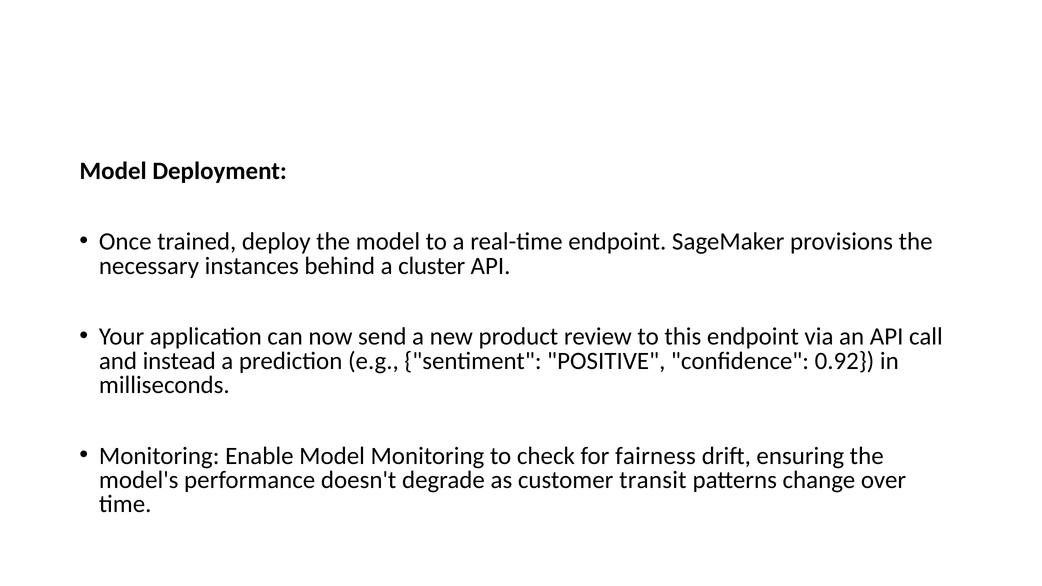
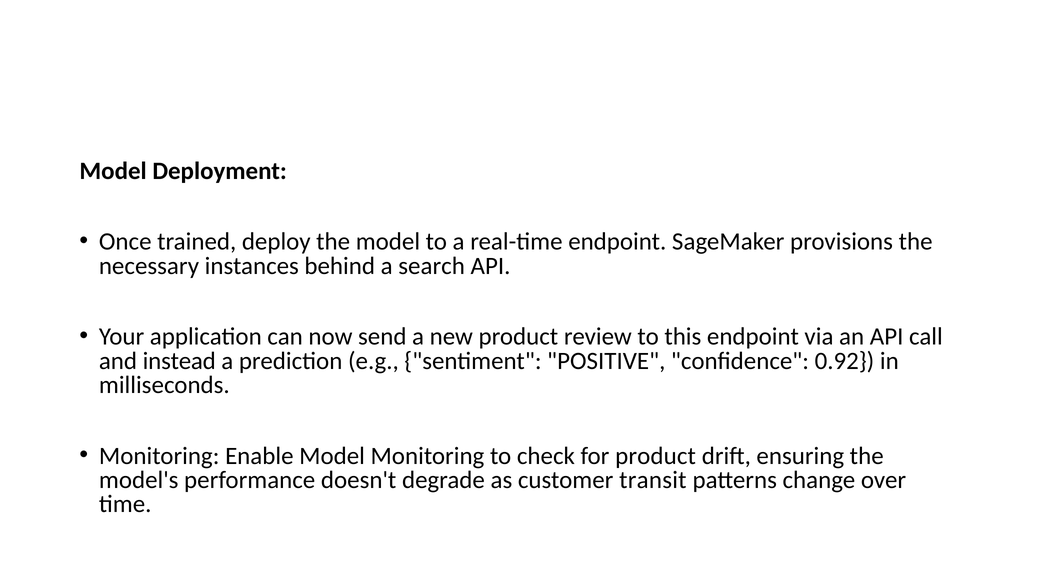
cluster: cluster -> search (432, 266)
for fairness: fairness -> product (656, 456)
